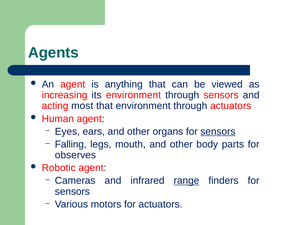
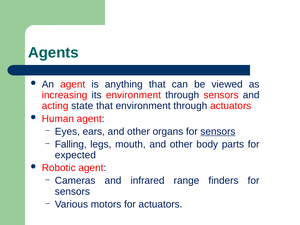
most: most -> state (82, 106)
observes: observes -> expected (75, 155)
range underline: present -> none (186, 181)
